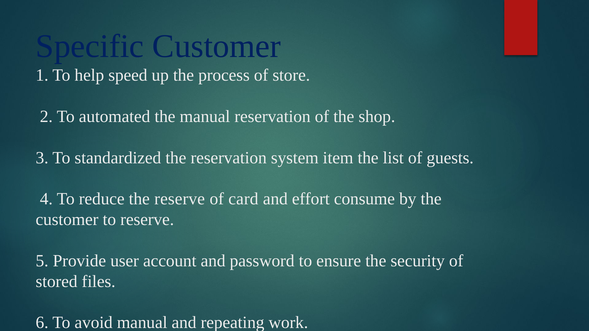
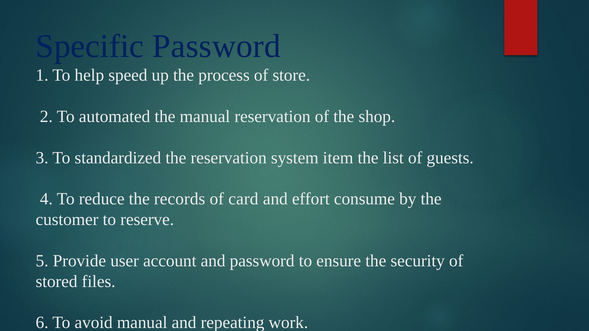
Specific Customer: Customer -> Password (217, 46)
the reserve: reserve -> records (180, 199)
